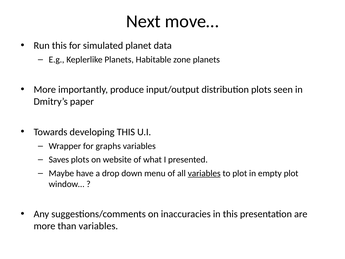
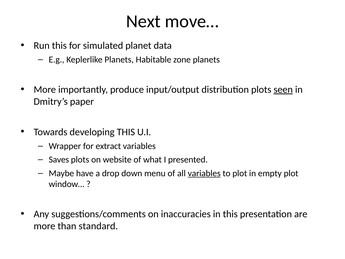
seen underline: none -> present (283, 89)
graphs: graphs -> extract (108, 146)
than variables: variables -> standard (98, 226)
